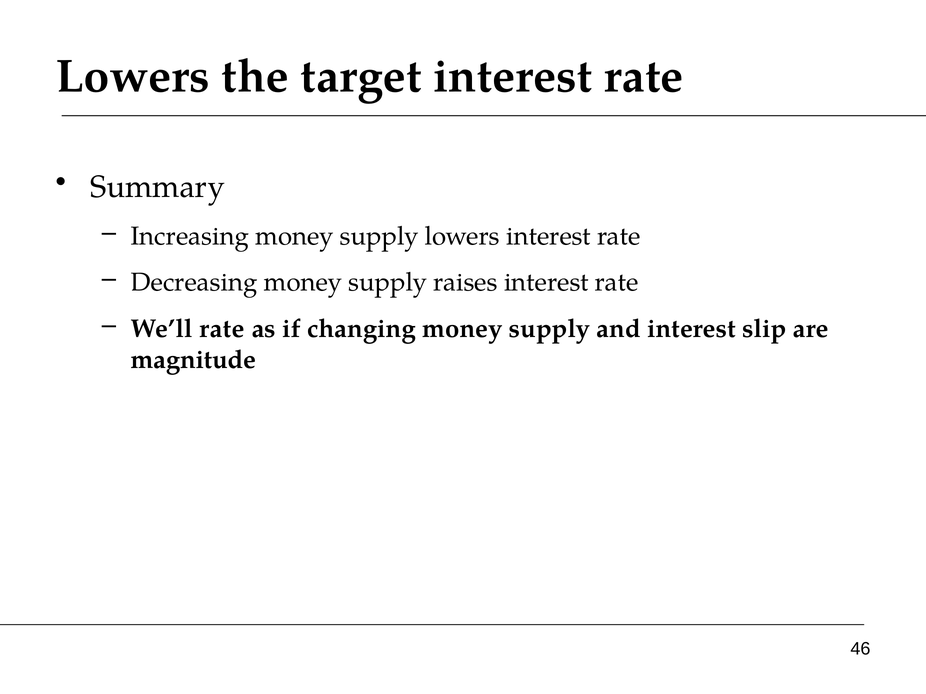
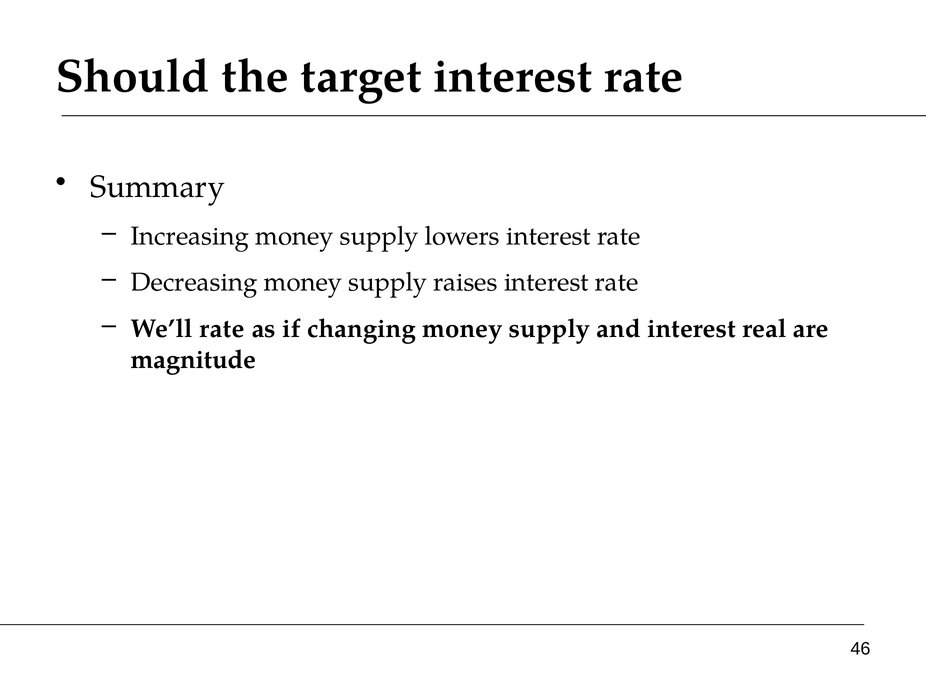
Lowers: Lowers -> Should (133, 77)
slip: slip -> real (764, 329)
